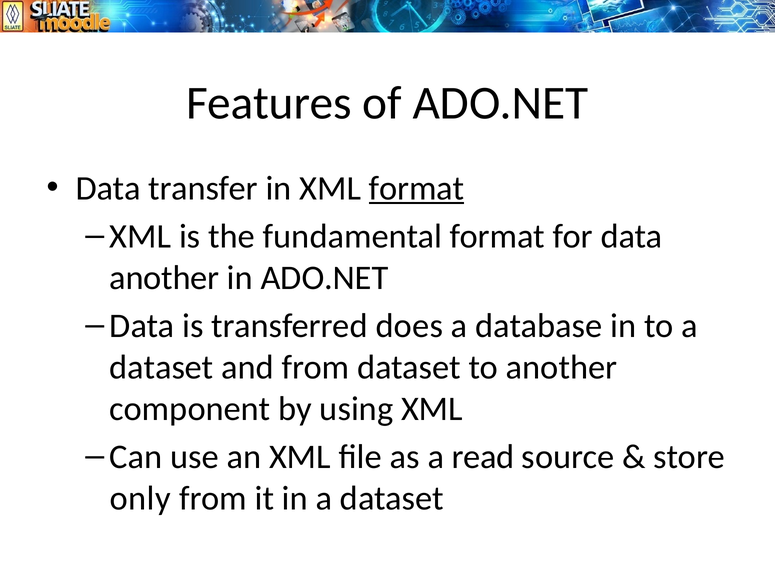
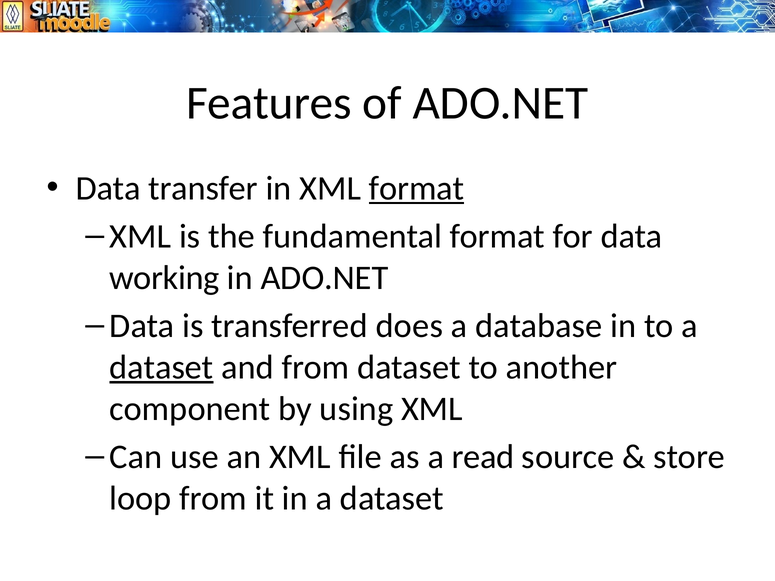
another: another -> working (164, 278)
dataset underline: none -> present (161, 368)
only: only -> loop (140, 499)
